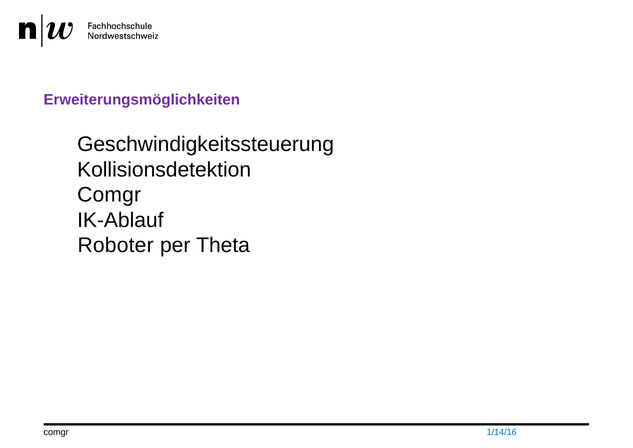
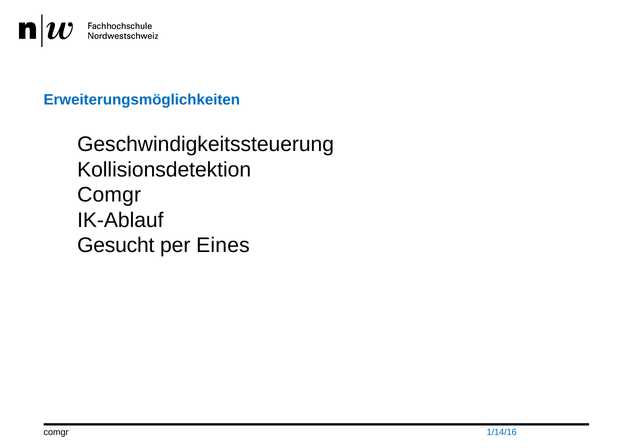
Erweiterungsmöglichkeiten colour: purple -> blue (142, 99)
Roboter: Roboter -> Gesucht (116, 245)
Theta: Theta -> Eines (223, 245)
